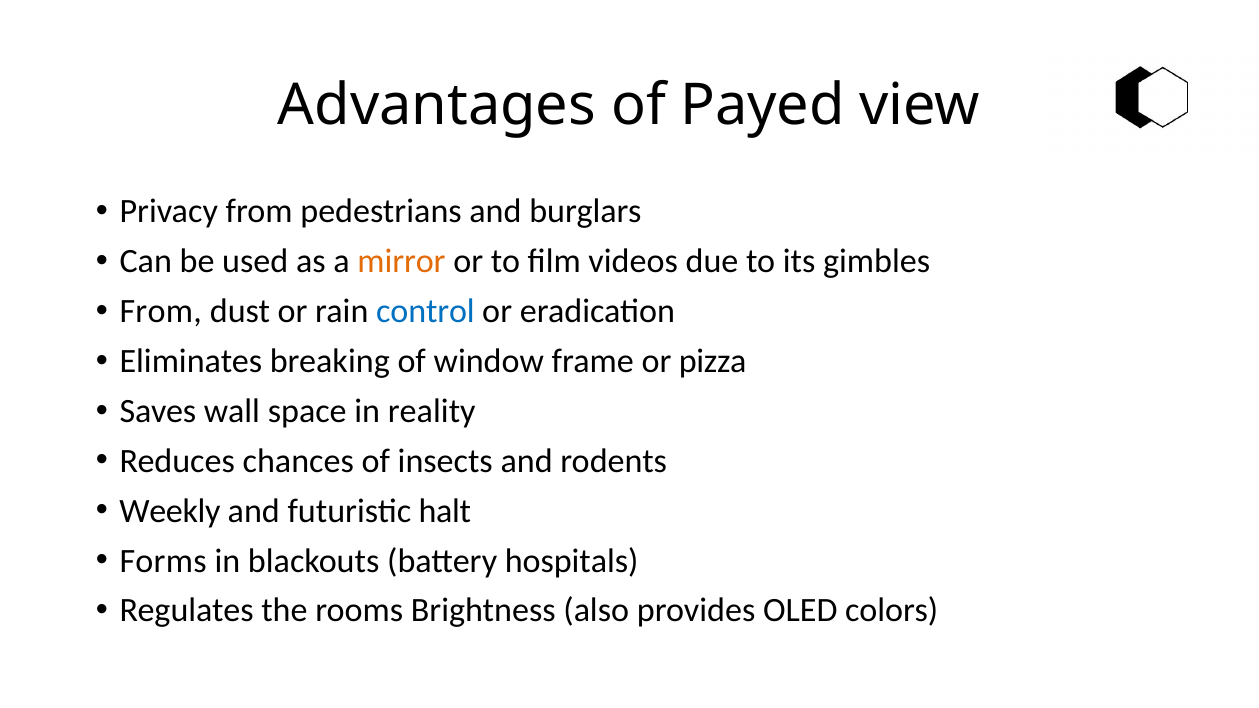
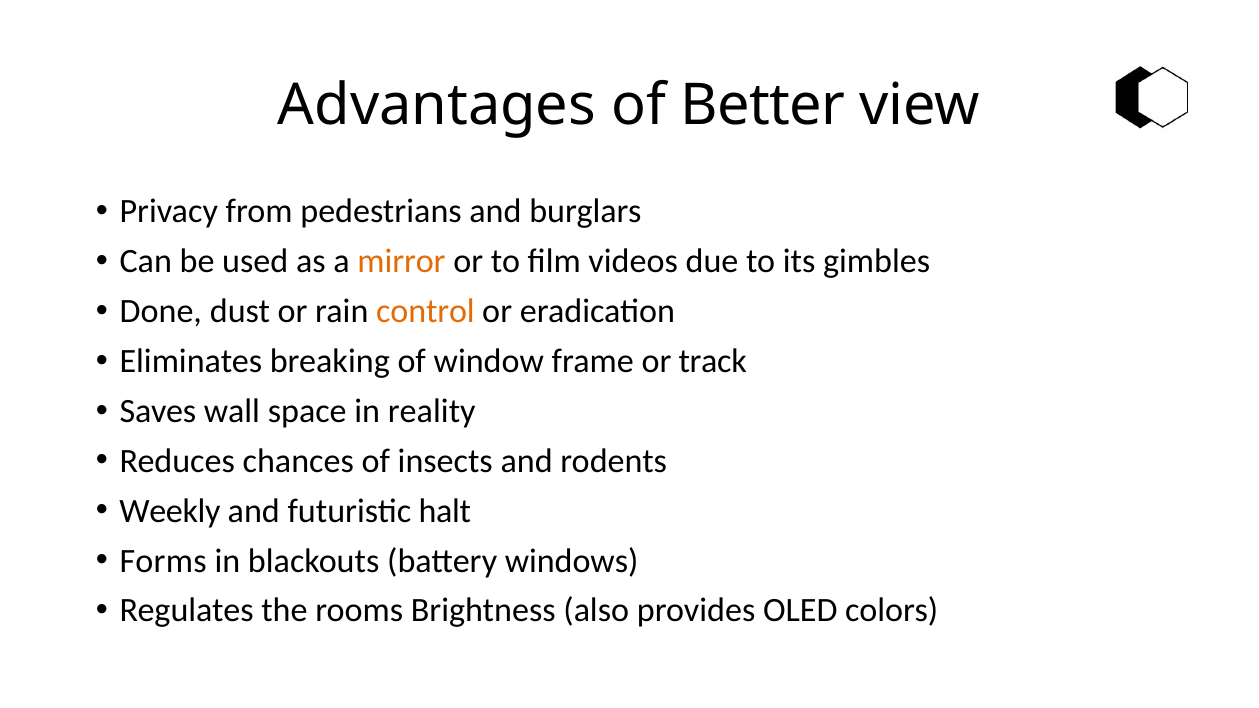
Payed: Payed -> Better (763, 106)
From: From -> Done (161, 311)
control colour: blue -> orange (425, 311)
pizza: pizza -> track (713, 361)
hospitals: hospitals -> windows (572, 561)
